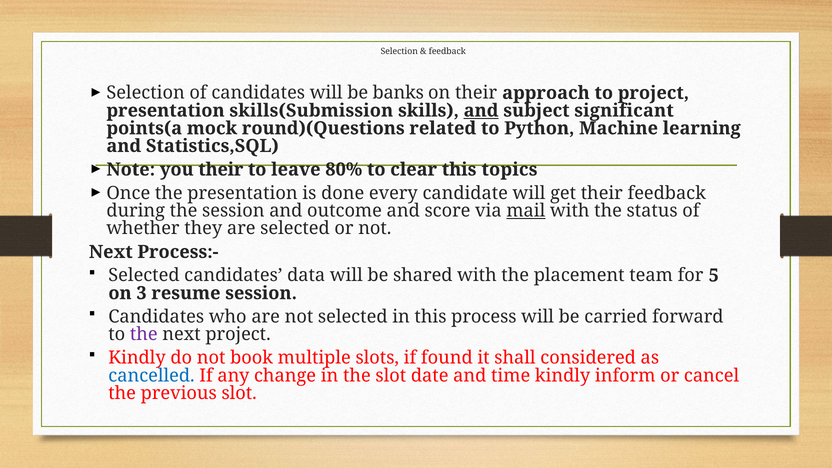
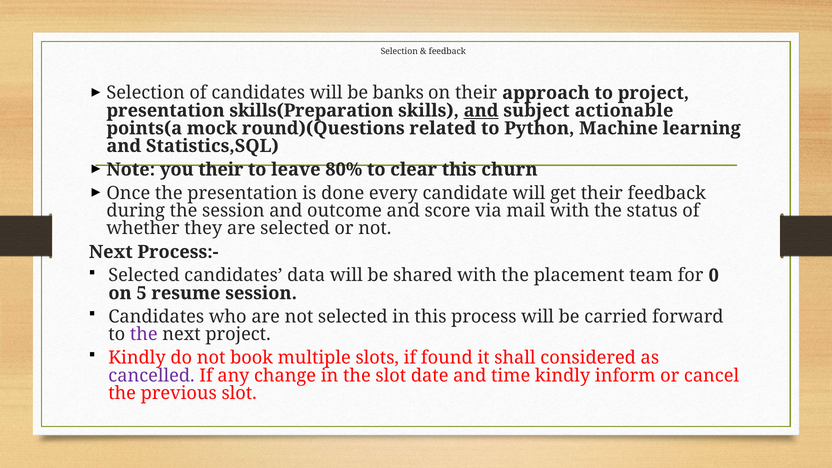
skills(Submission: skills(Submission -> skills(Preparation (311, 111)
significant: significant -> actionable (624, 111)
topics: topics -> churn (509, 169)
mail underline: present -> none (526, 211)
5: 5 -> 0 (714, 275)
3: 3 -> 5 (141, 293)
cancelled colour: blue -> purple (151, 376)
